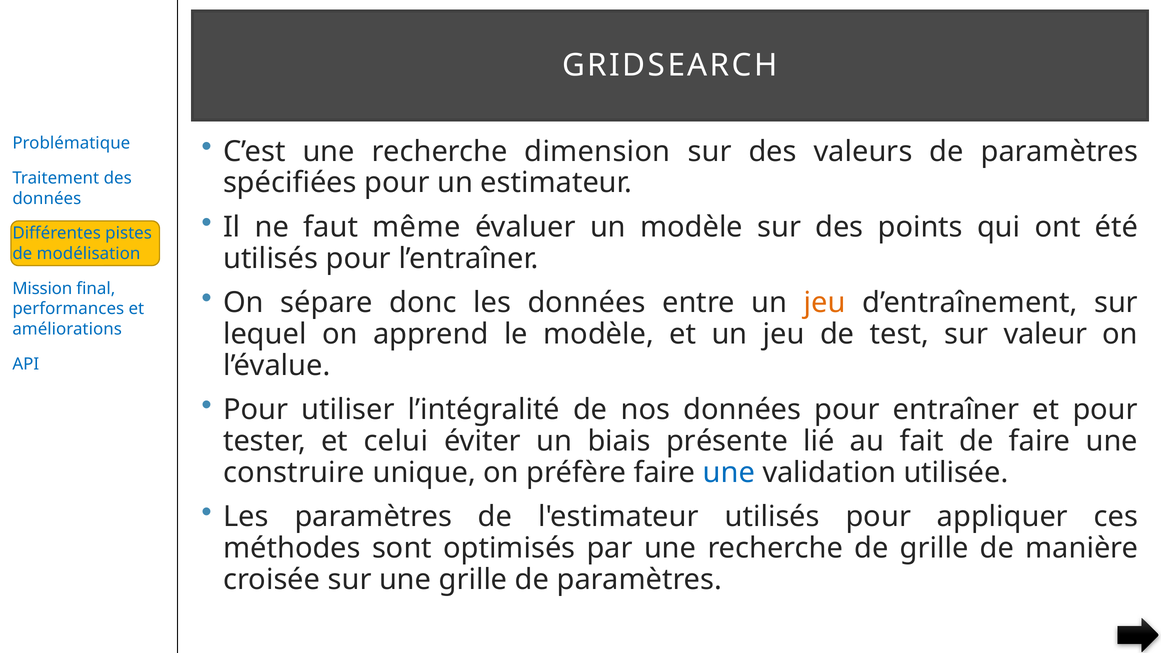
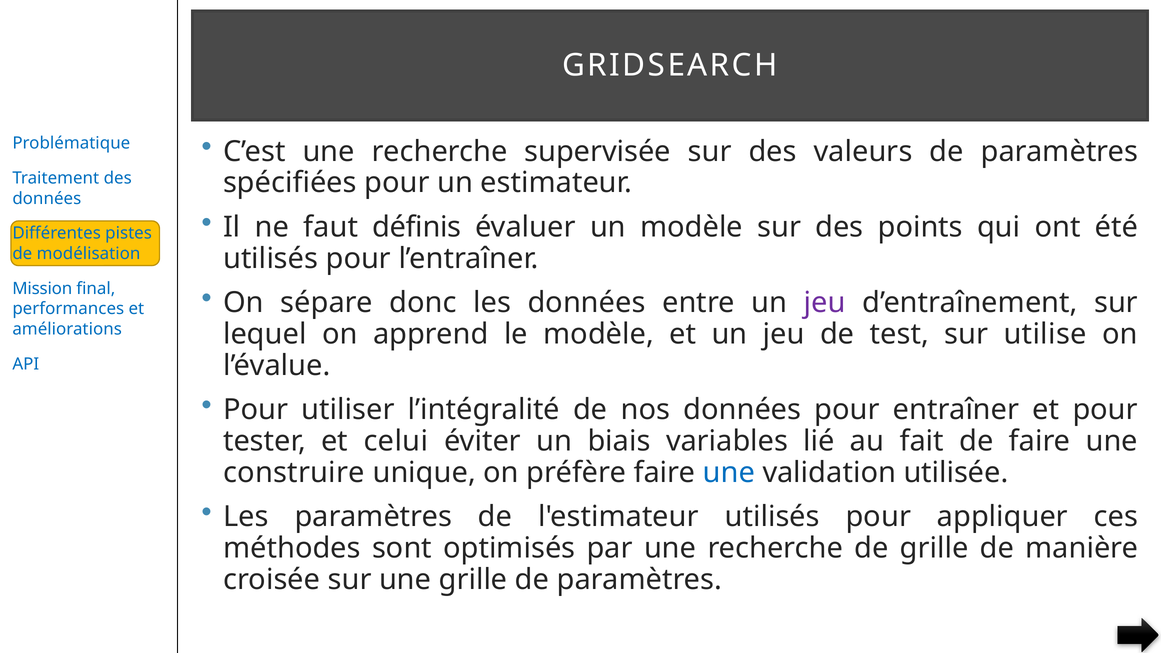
dimension: dimension -> supervisée (598, 151)
même: même -> définis (417, 227)
jeu colour: orange -> purple (825, 303)
valeur: valeur -> utilise (1045, 334)
présente: présente -> variables (727, 441)
